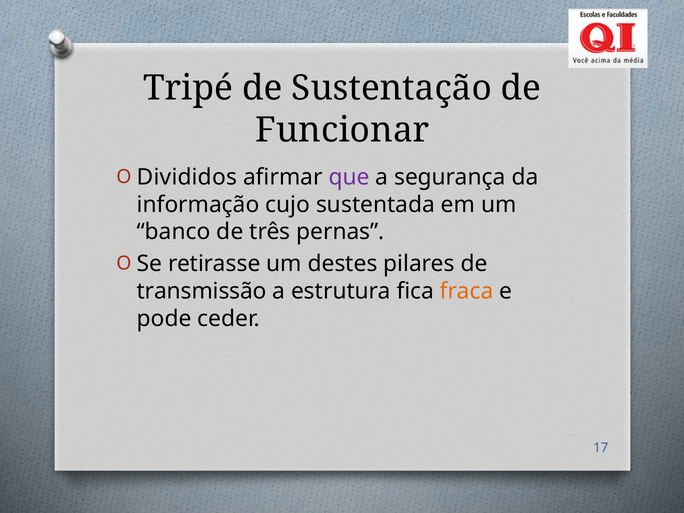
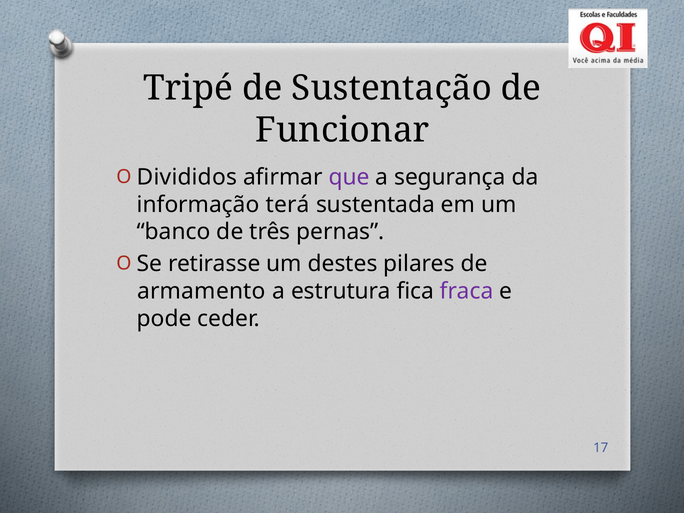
cujo: cujo -> terá (288, 205)
transmissão: transmissão -> armamento (201, 291)
fraca colour: orange -> purple (467, 291)
